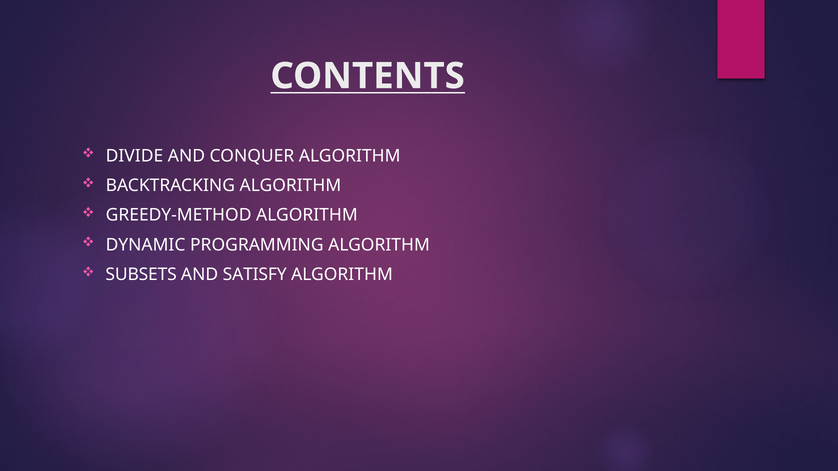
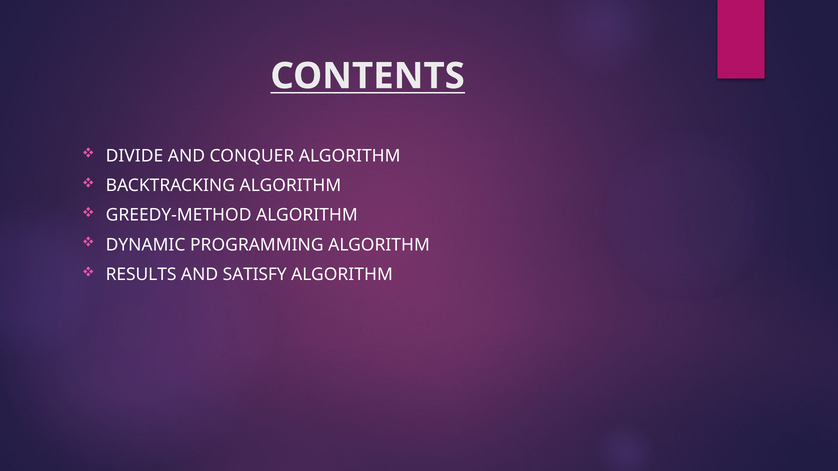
SUBSETS: SUBSETS -> RESULTS (141, 275)
